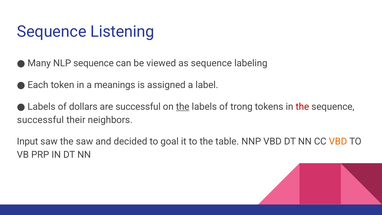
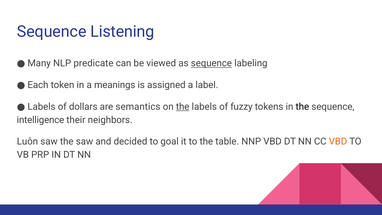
NLP sequence: sequence -> predicate (93, 63)
sequence underline: none -> present (211, 63)
are successful: successful -> semantics (138, 107)
trong: trong -> fuzzy (242, 107)
the colour: red -> black (302, 107)
successful: successful -> intelligence (41, 120)
Input: Input -> Luôn (27, 141)
